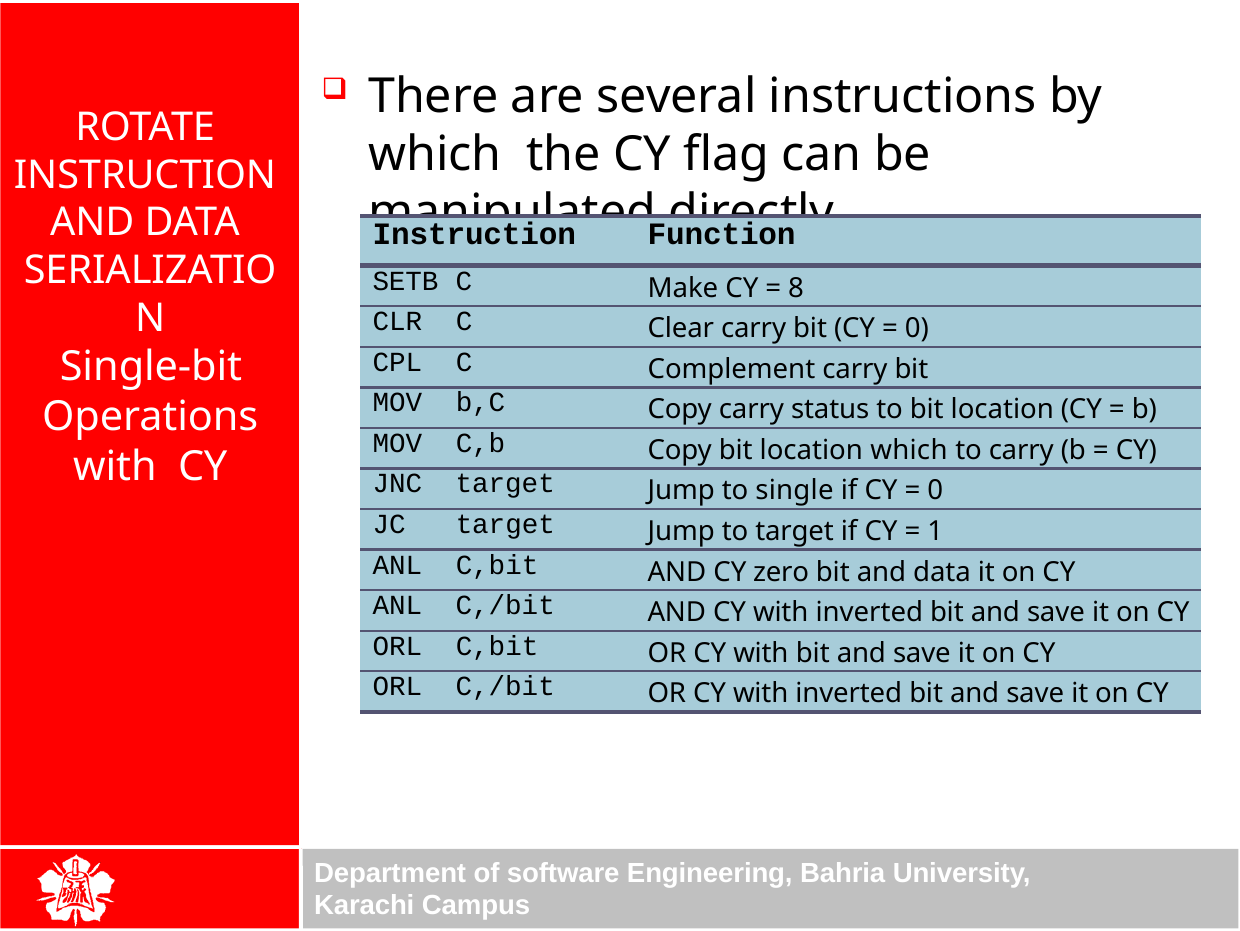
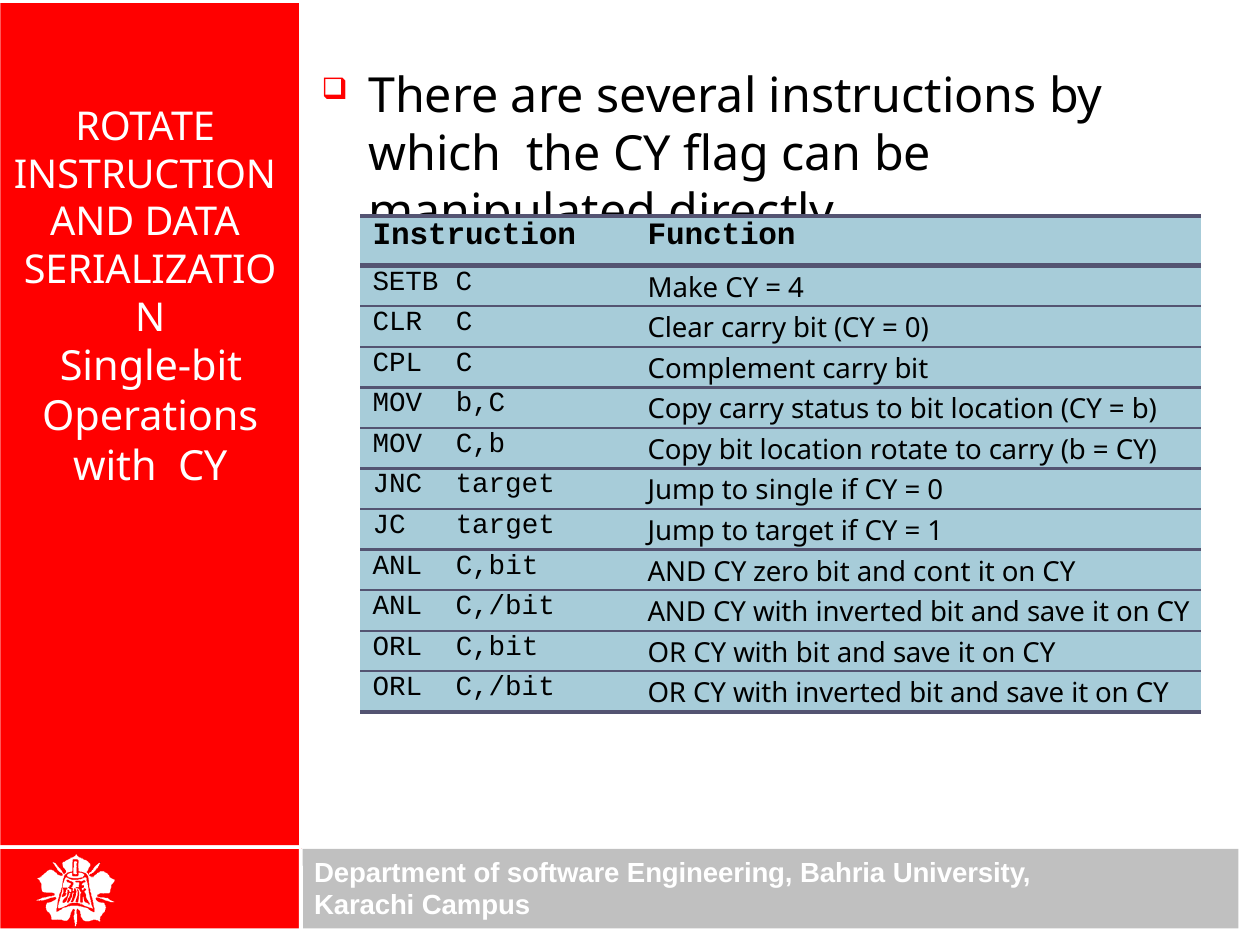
8: 8 -> 4 (796, 288)
location which: which -> rotate (909, 450)
bit and data: data -> cont (942, 572)
